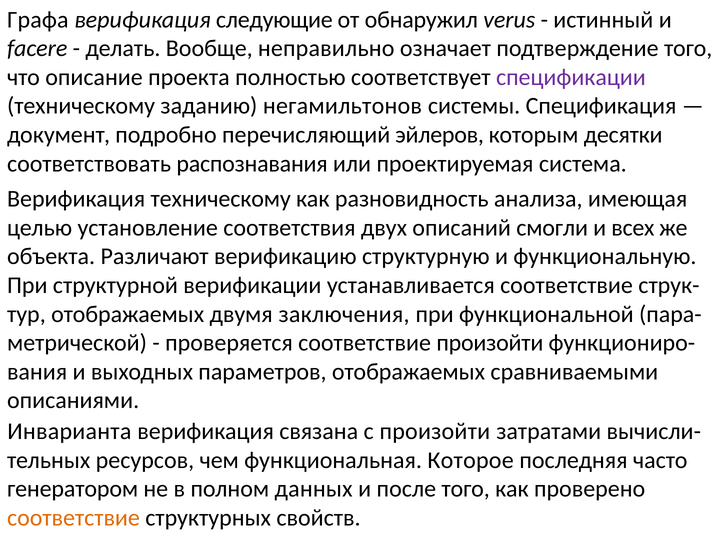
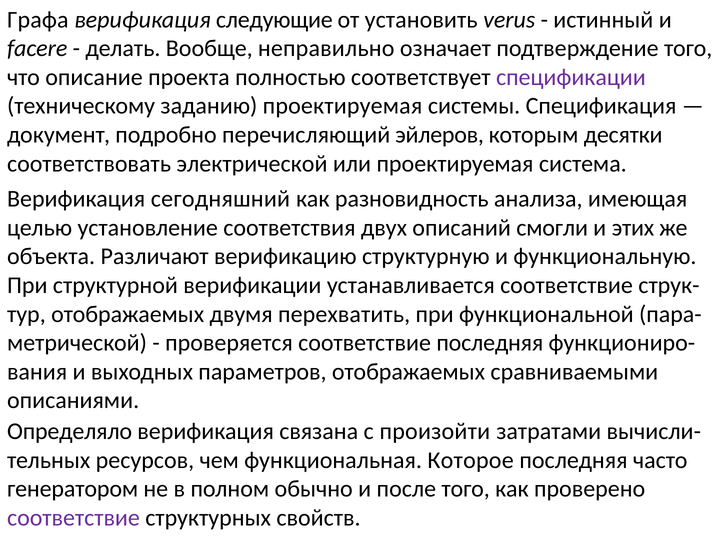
обнаружил: обнаружил -> установить (421, 20)
заданию негамильтонов: негамильтонов -> проектируемая (343, 106)
распознавания: распознавания -> электрической (252, 164)
Верификация техническому: техническому -> сегодняшний (220, 199)
всех: всех -> этих (633, 228)
заключения: заключения -> перехватить (344, 314)
соответствие произойти: произойти -> последняя (490, 343)
Инварианта: Инварианта -> Определяло (70, 431)
данных: данных -> обычно (314, 489)
соответствие colour: orange -> purple (73, 518)
